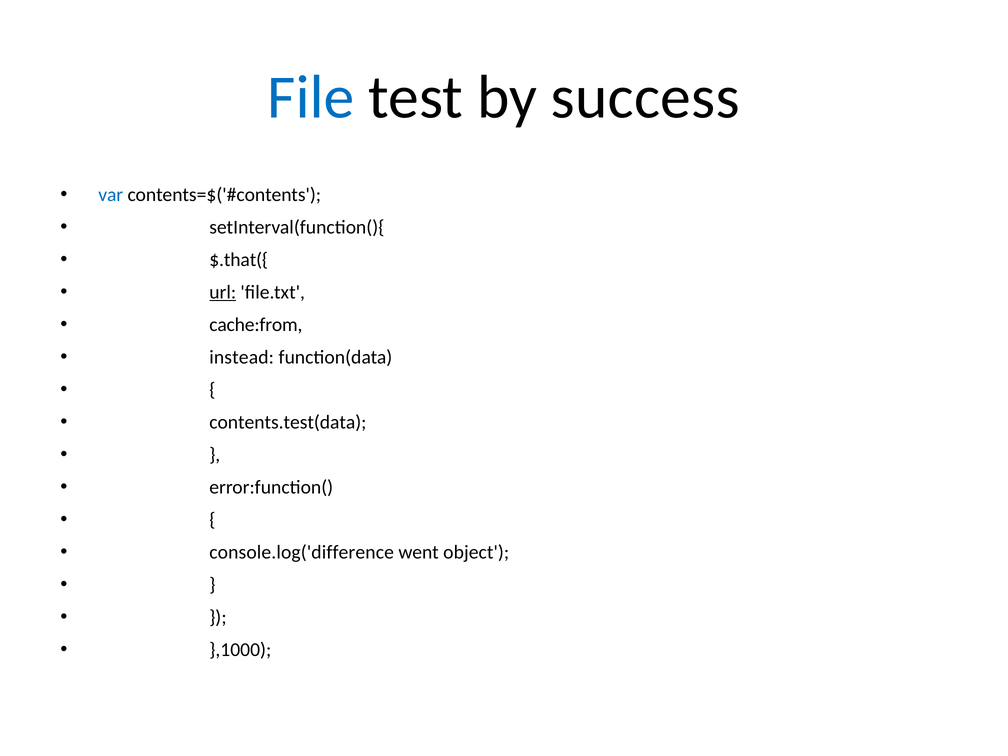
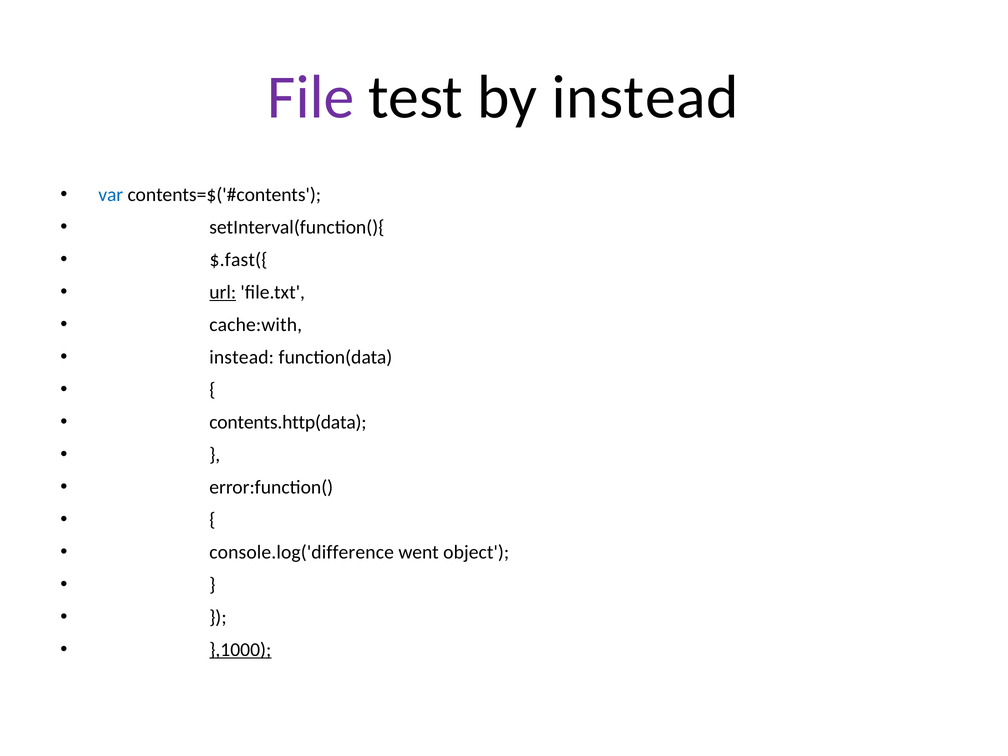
File colour: blue -> purple (311, 98)
by success: success -> instead (645, 98)
$.that({: $.that({ -> $.fast({ (239, 260)
cache:from: cache:from -> cache:with (256, 325)
contents.test(data: contents.test(data -> contents.http(data (288, 422)
},1000 underline: none -> present (240, 650)
